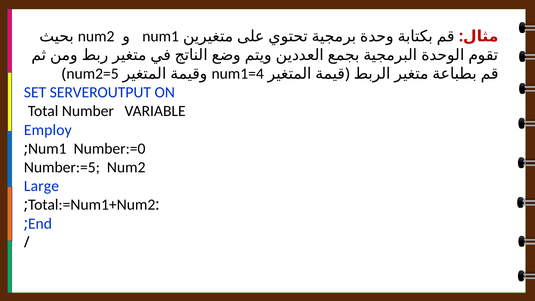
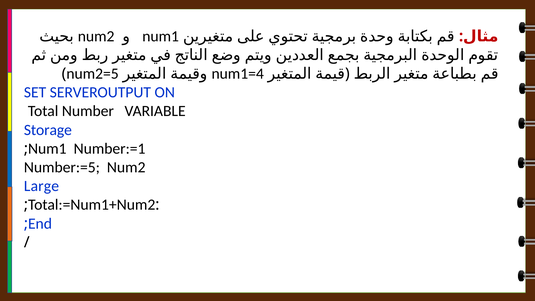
Employ: Employ -> Storage (48, 130)
Number:=0: Number:=0 -> Number:=1 (110, 149)
